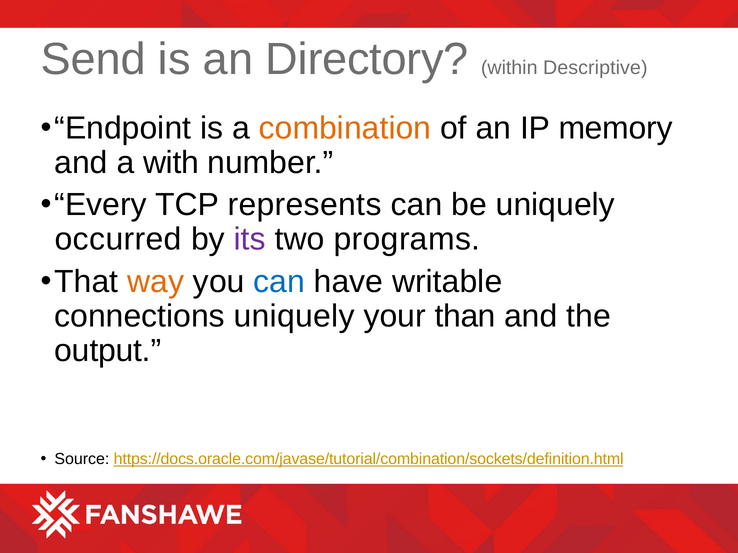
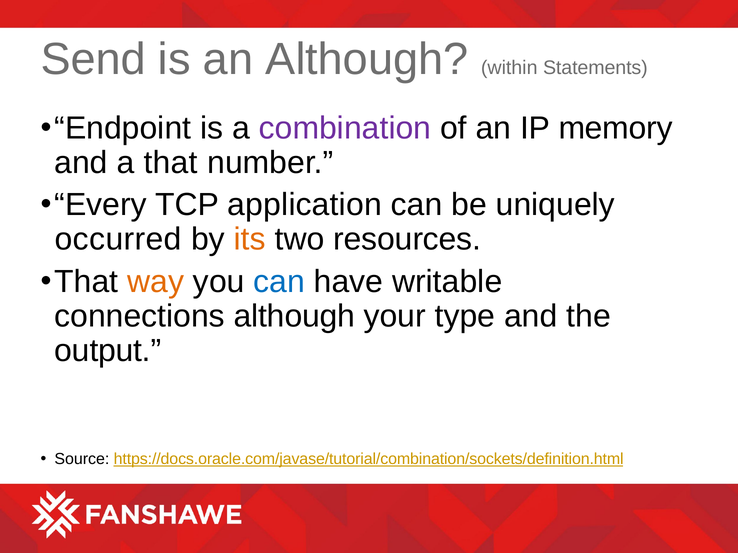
an Directory: Directory -> Although (367, 59)
Descriptive: Descriptive -> Statements (595, 68)
combination colour: orange -> purple (345, 128)
a with: with -> that (171, 163)
represents: represents -> application (305, 205)
its colour: purple -> orange (250, 240)
programs: programs -> resources (407, 240)
connections uniquely: uniquely -> although (294, 316)
than: than -> type (465, 316)
